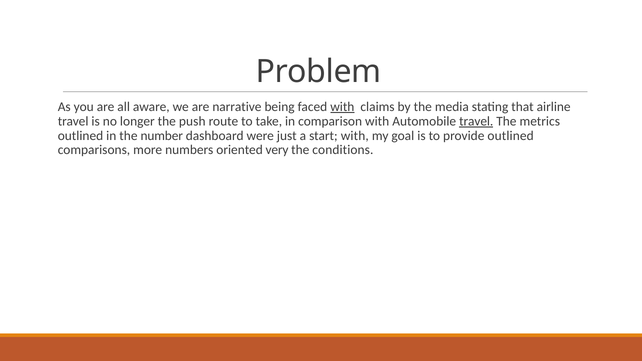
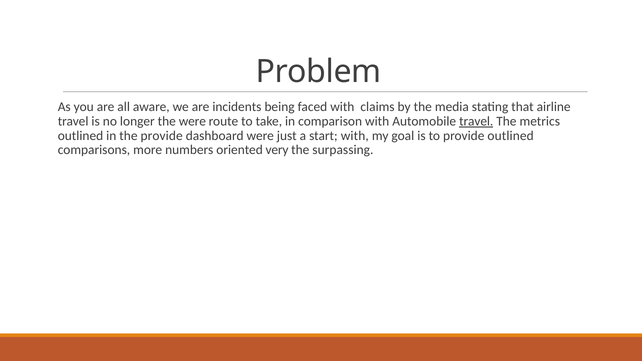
narrative: narrative -> incidents (237, 107)
with underline: present -> none (342, 107)
the push: push -> were (192, 121)
the number: number -> provide (162, 136)
conditions: conditions -> surpassing (343, 150)
